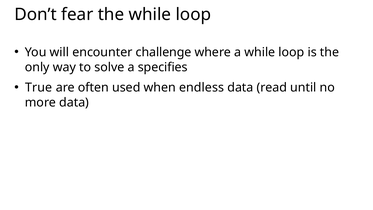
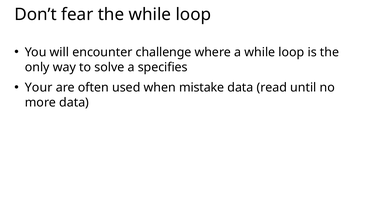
True: True -> Your (39, 87)
endless: endless -> mistake (202, 87)
